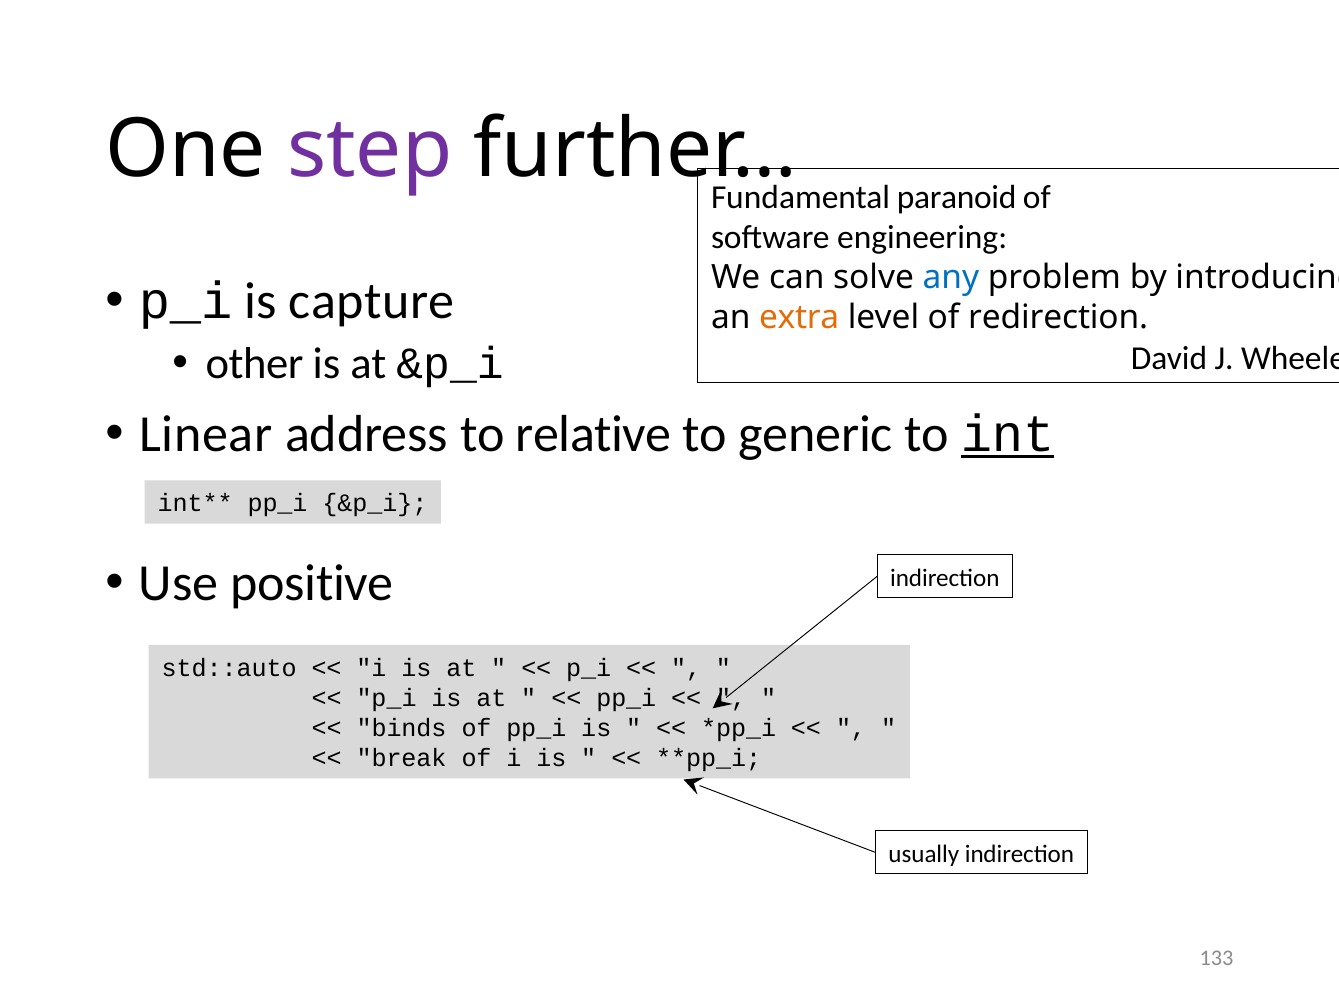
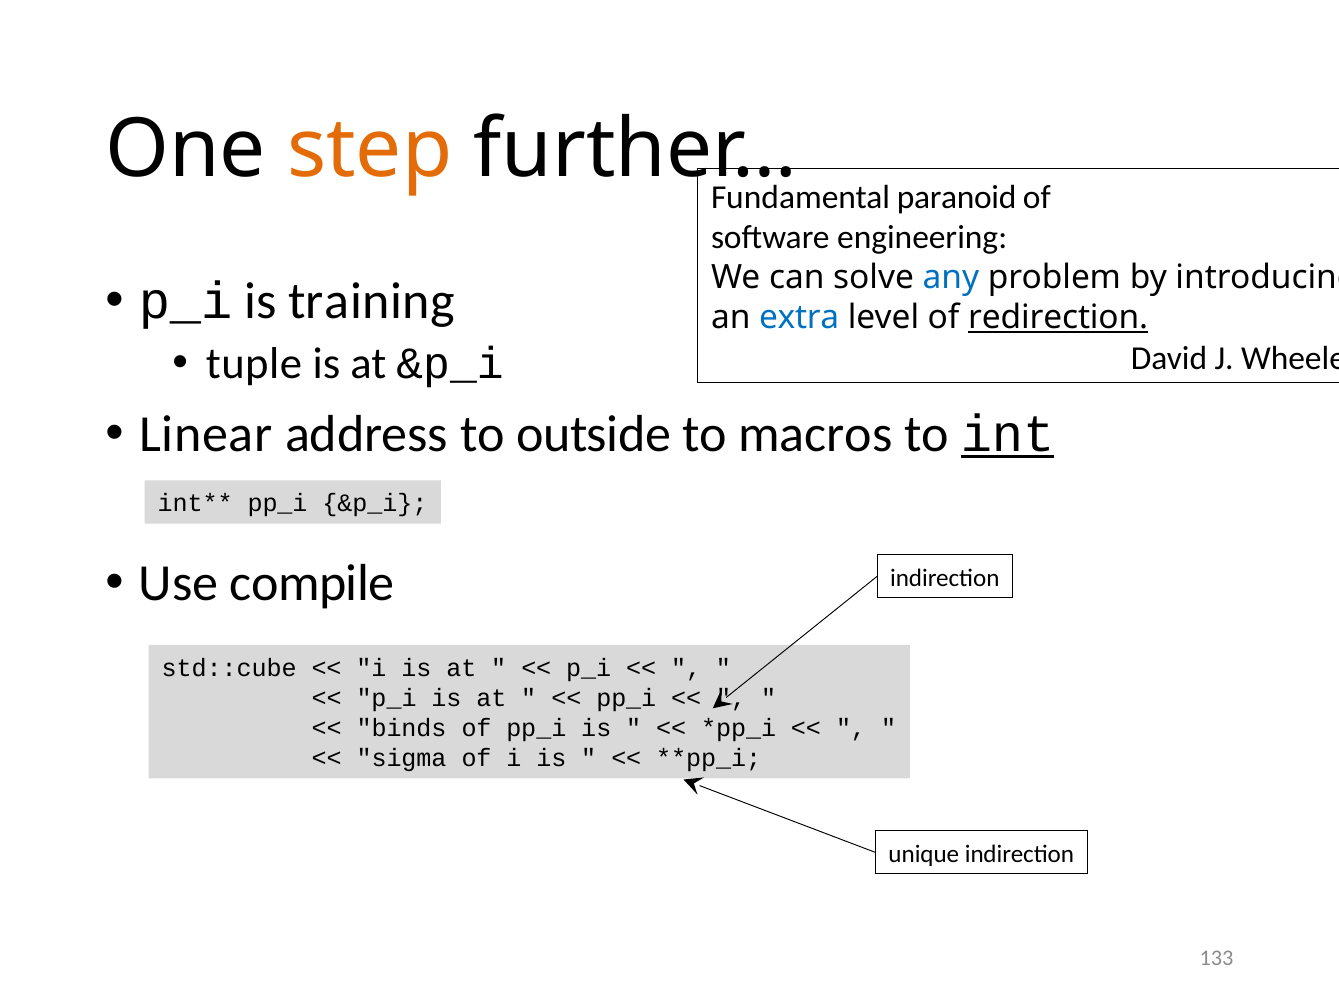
step colour: purple -> orange (370, 150)
capture: capture -> training (372, 302)
extra colour: orange -> blue (799, 318)
redirection underline: none -> present (1058, 318)
other: other -> tuple (254, 363)
relative: relative -> outside (594, 434)
generic: generic -> macros (815, 434)
positive: positive -> compile (312, 584)
std::auto: std::auto -> std::cube (229, 668)
break: break -> sigma (402, 759)
usually: usually -> unique (924, 854)
